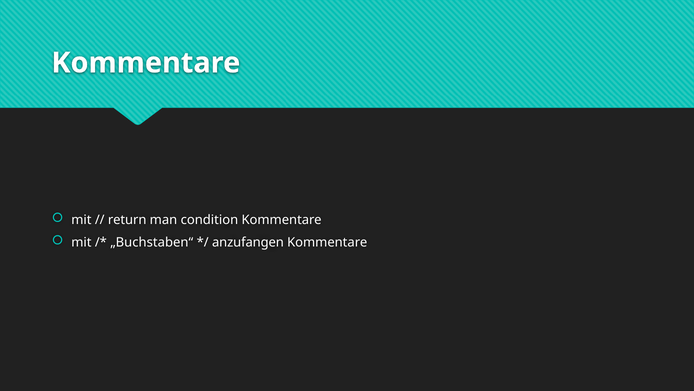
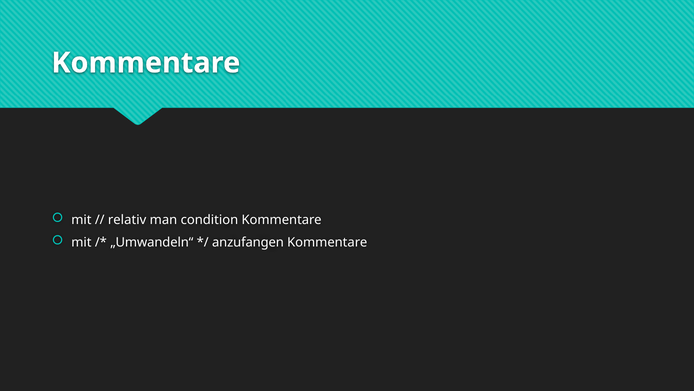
return: return -> relativ (127, 220)
„Buchstaben“: „Buchstaben“ -> „Umwandeln“ (152, 242)
